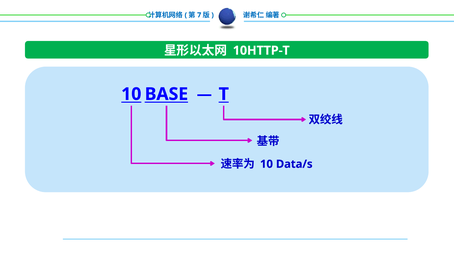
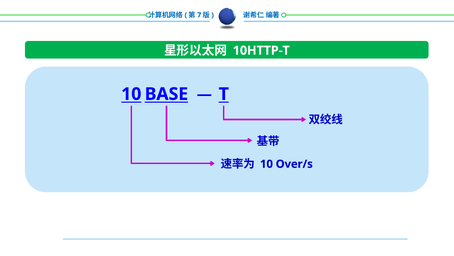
Data/s: Data/s -> Over/s (294, 164)
